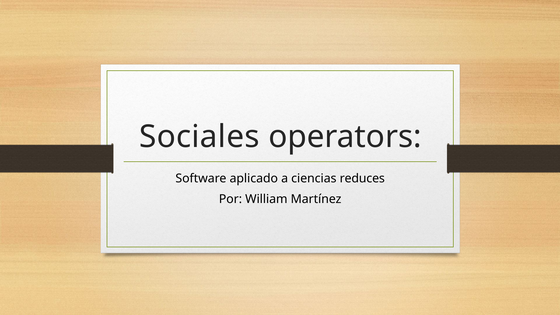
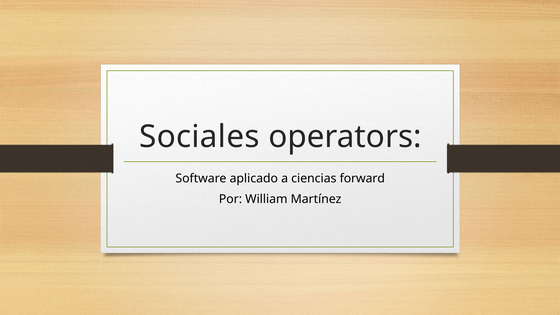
reduces: reduces -> forward (362, 178)
